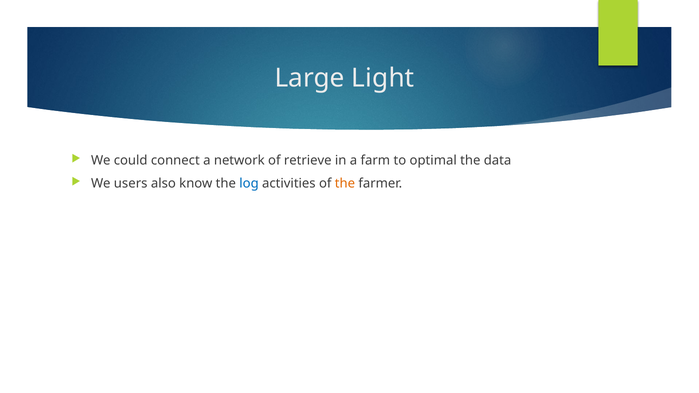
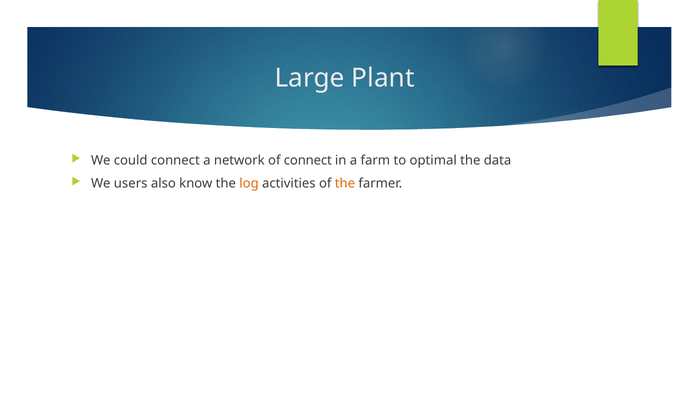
Light: Light -> Plant (383, 78)
of retrieve: retrieve -> connect (308, 161)
log colour: blue -> orange (249, 184)
